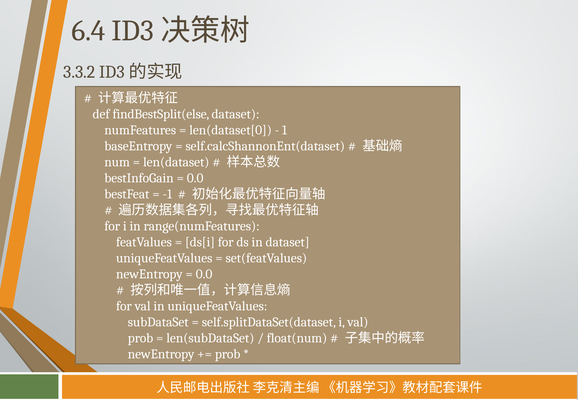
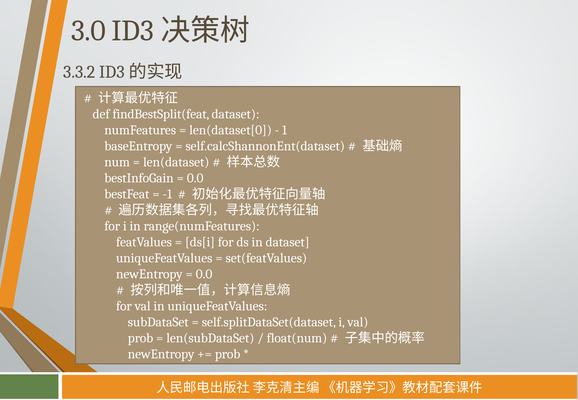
6.4: 6.4 -> 3.0 (88, 31)
findBestSplit(else: findBestSplit(else -> findBestSplit(feat (161, 114)
